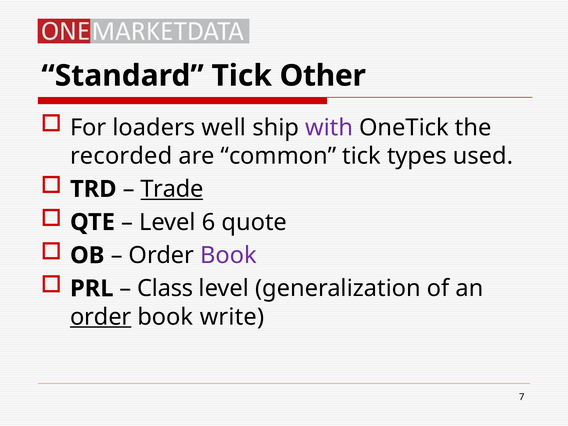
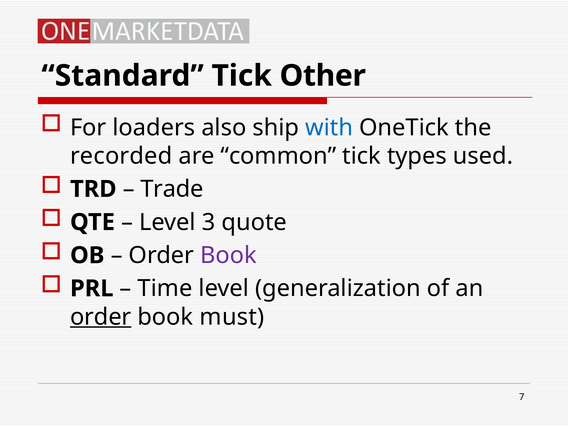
well: well -> also (224, 128)
with colour: purple -> blue (329, 128)
Trade underline: present -> none (172, 189)
6: 6 -> 3 (209, 222)
Class: Class -> Time (165, 289)
write: write -> must (232, 317)
